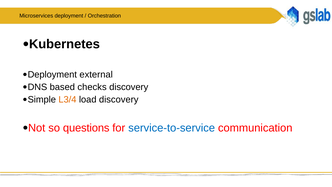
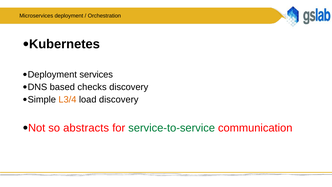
external: external -> services (96, 75)
questions: questions -> abstracts (86, 128)
service-to-service colour: blue -> green (172, 128)
